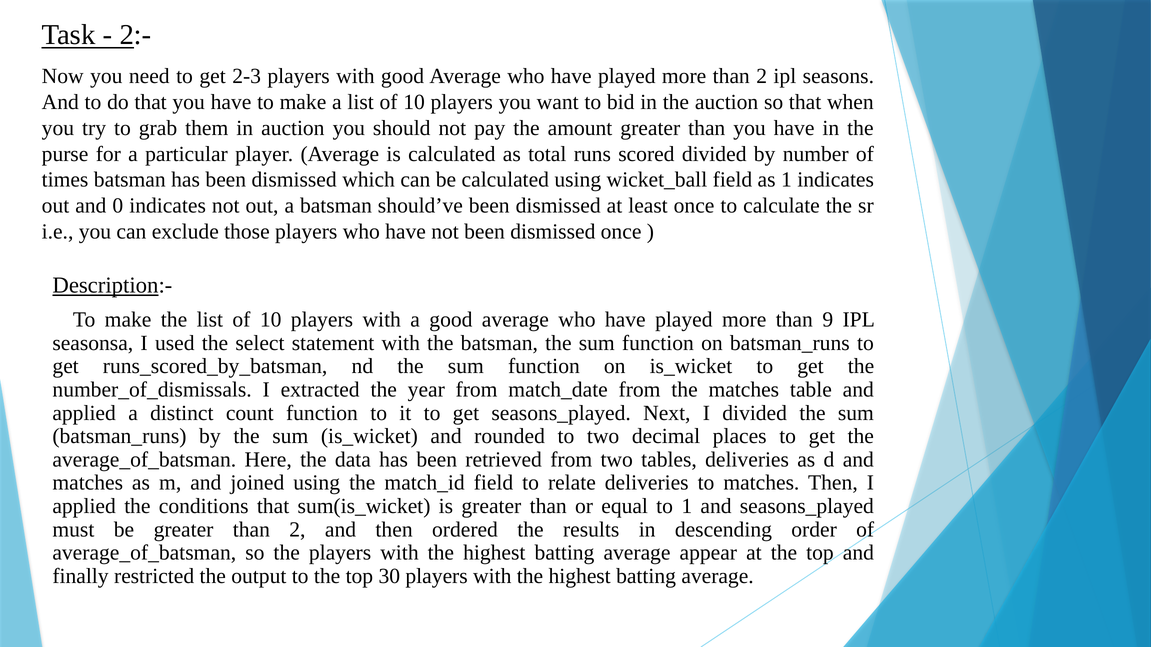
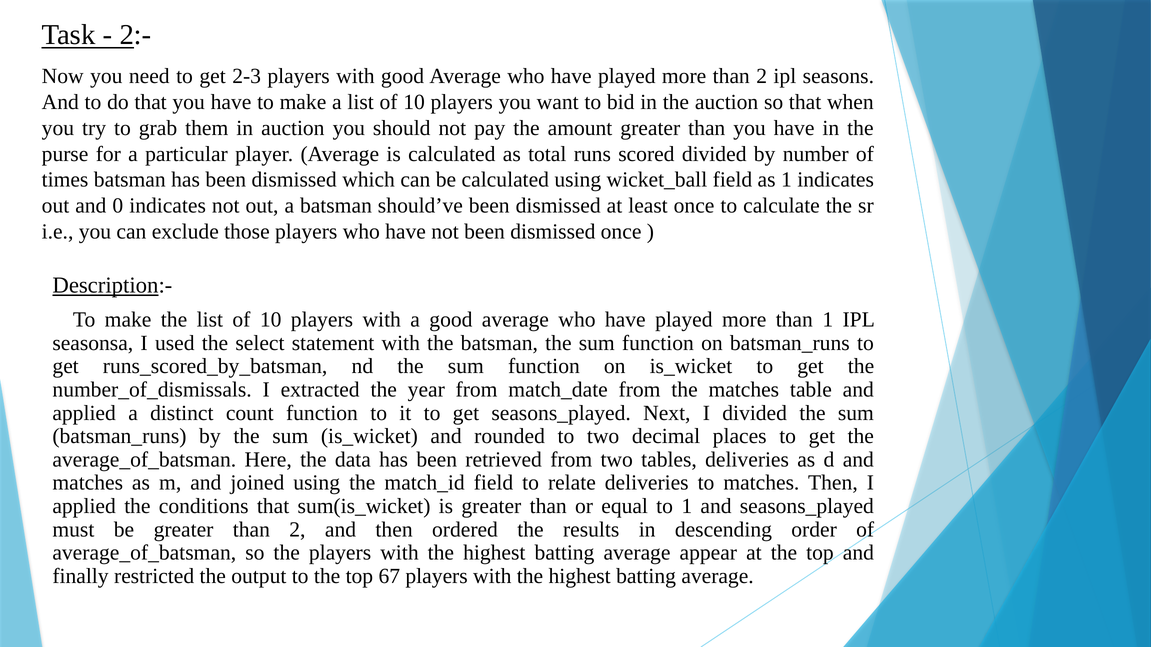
than 9: 9 -> 1 (828, 320)
30: 30 -> 67 (389, 576)
